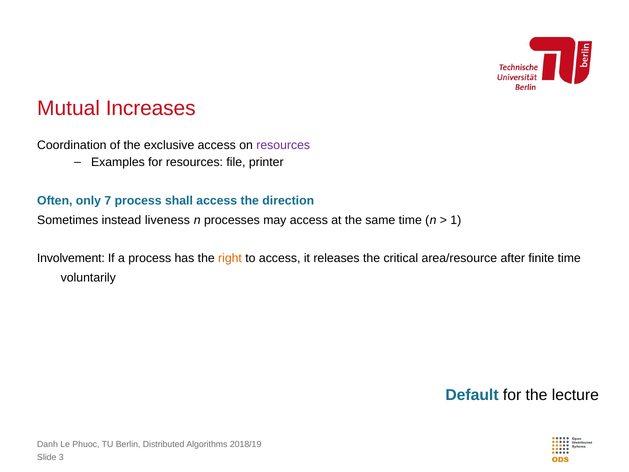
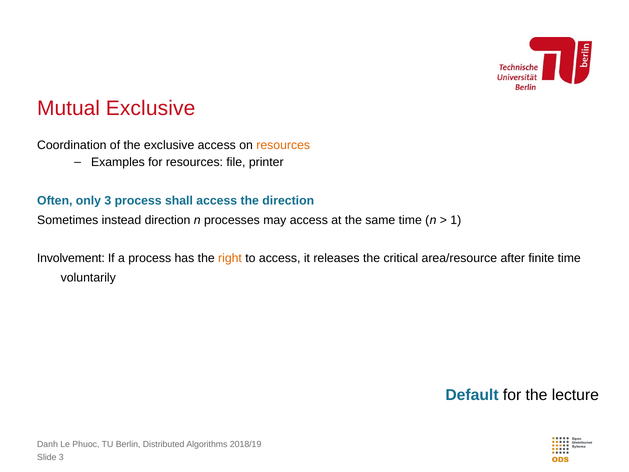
Mutual Increases: Increases -> Exclusive (151, 108)
resources colour: purple -> orange (283, 145)
only 7: 7 -> 3 (108, 201)
instead liveness: liveness -> direction (167, 220)
